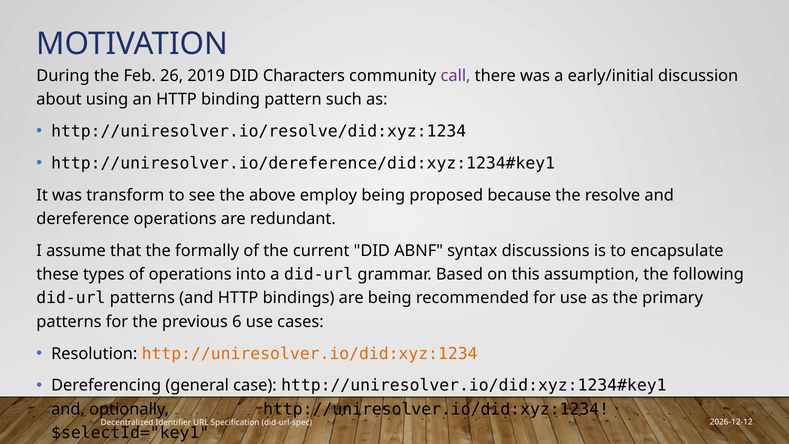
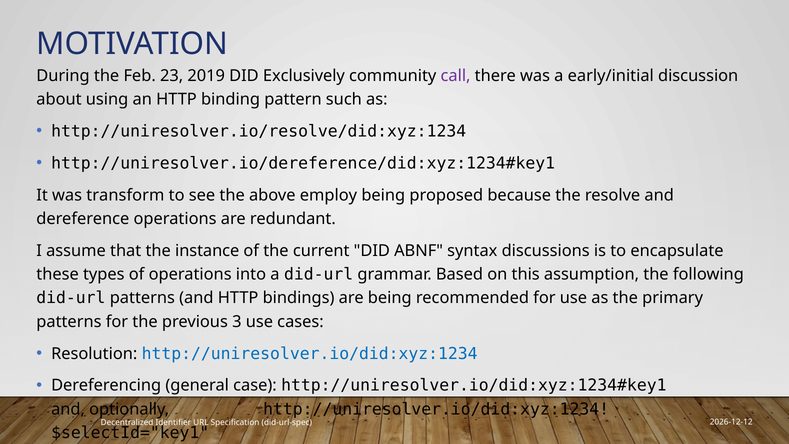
26: 26 -> 23 (172, 76)
Characters: Characters -> Exclusively (304, 76)
formally: formally -> instance (207, 251)
6: 6 -> 3 (237, 322)
http://uniresolver.io/did:xyz:1234 colour: orange -> blue (310, 354)
